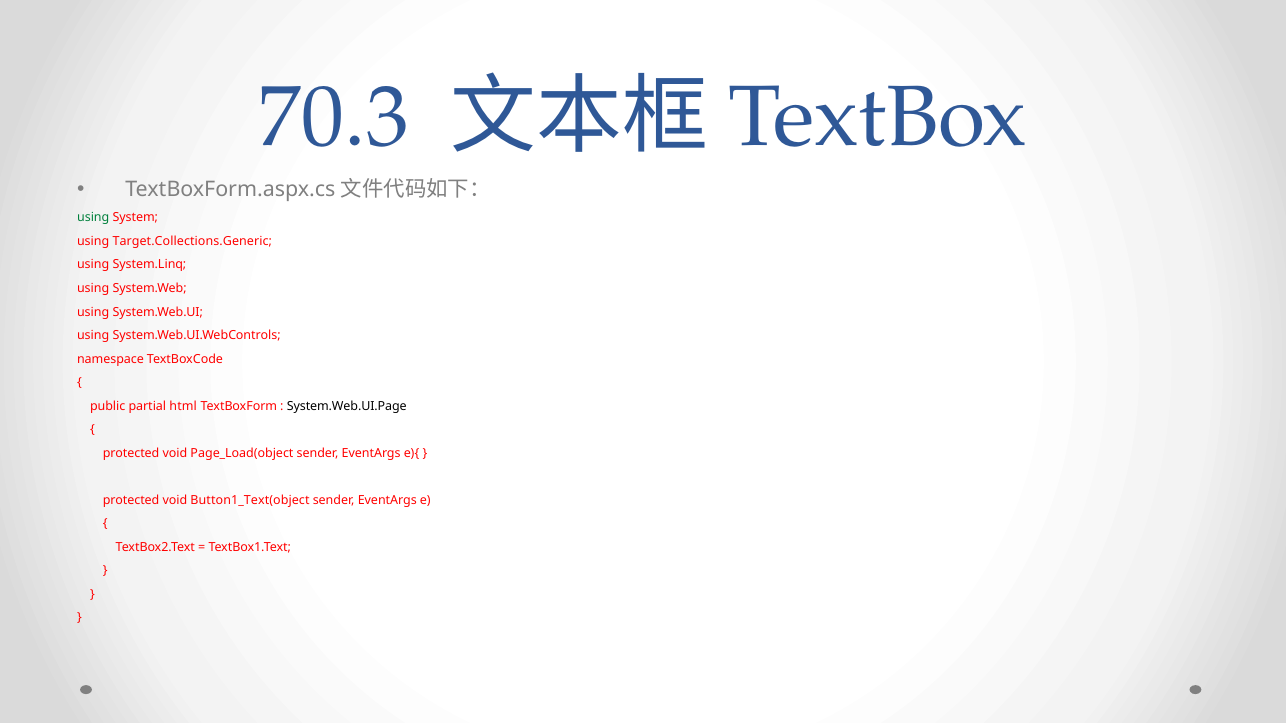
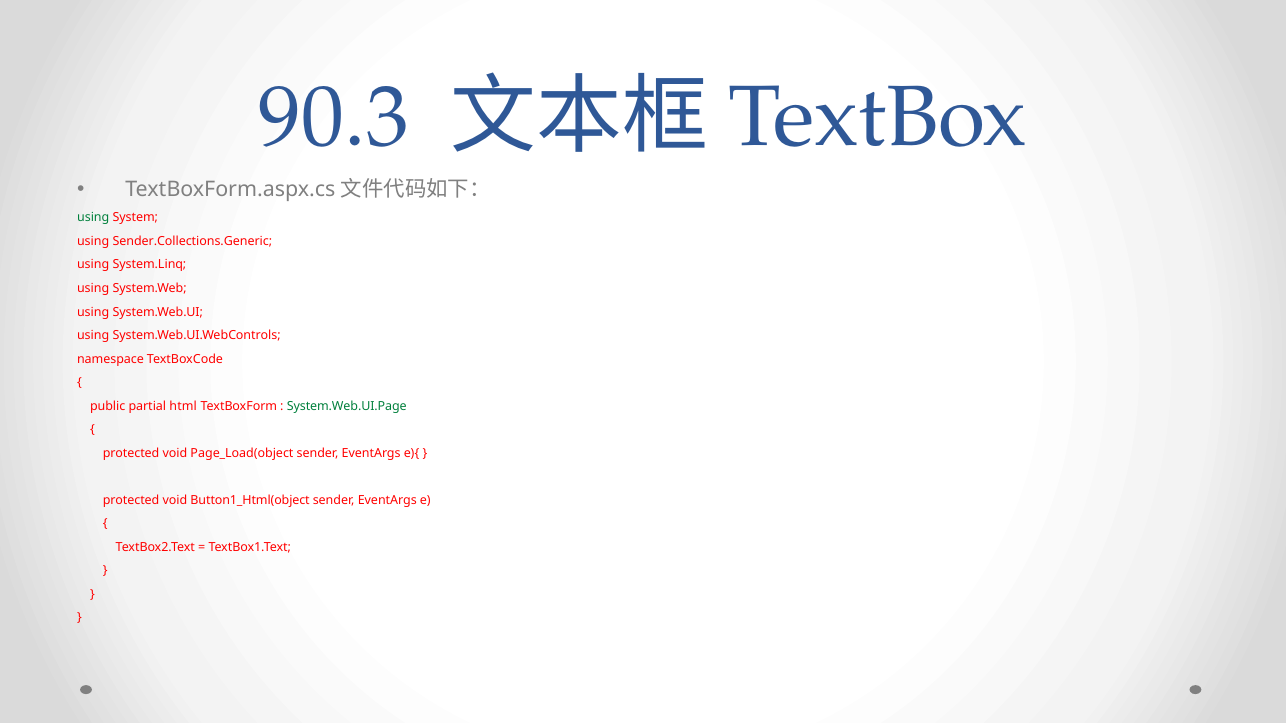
70.3: 70.3 -> 90.3 (334, 117)
Target.Collections.Generic: Target.Collections.Generic -> Sender.Collections.Generic (192, 241)
System.Web.UI.Page colour: black -> green (347, 406)
Button1_Text(object: Button1_Text(object -> Button1_Html(object (250, 500)
